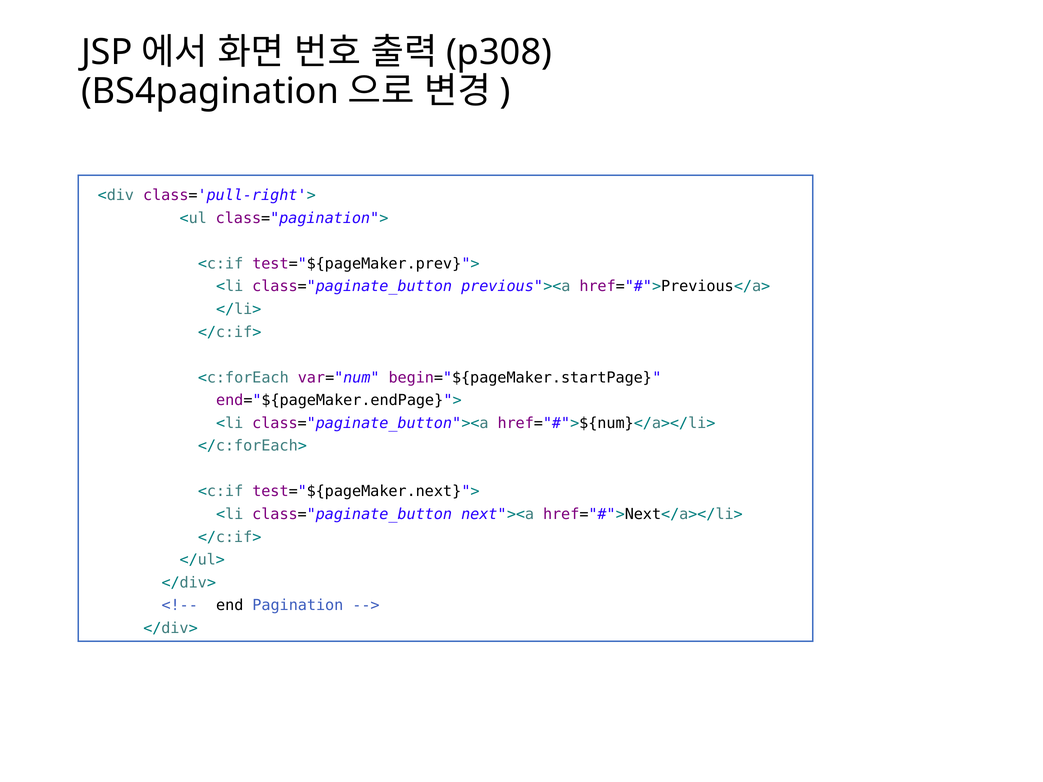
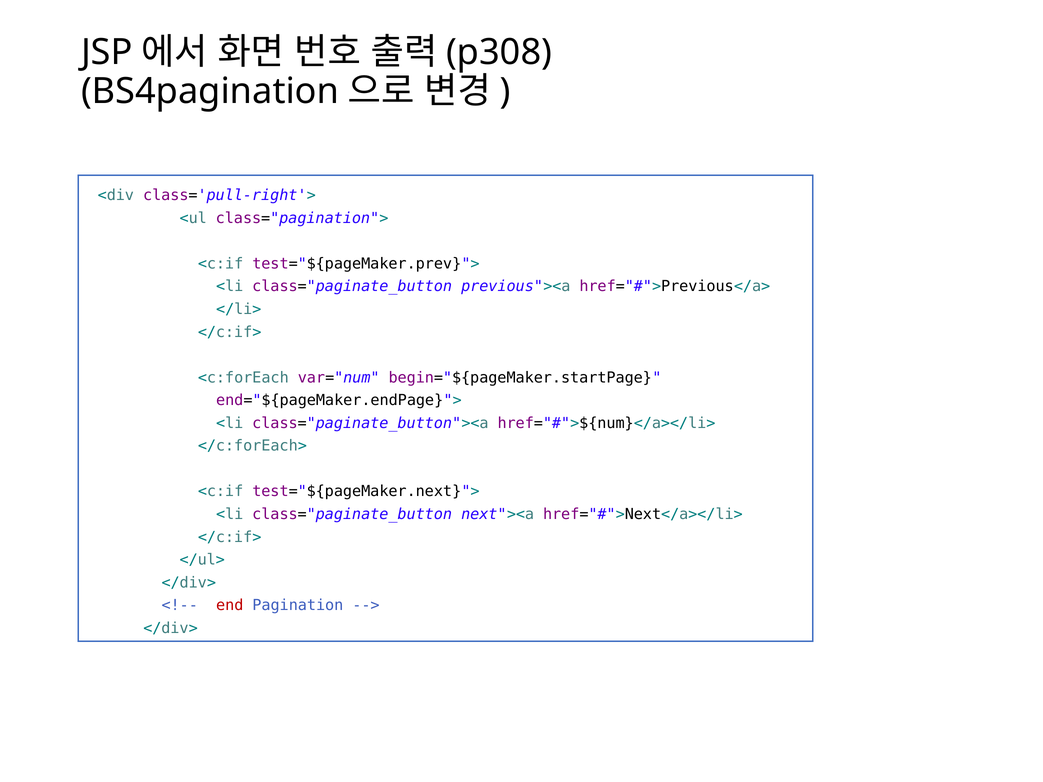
end colour: black -> red (230, 606)
